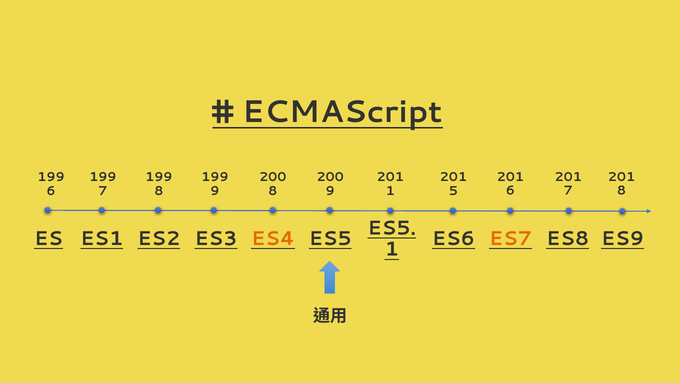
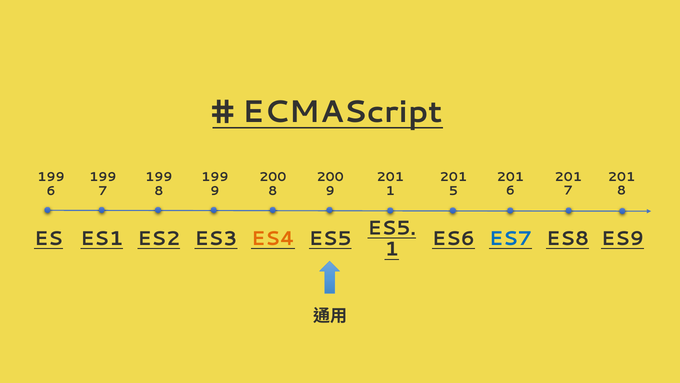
ES7 colour: orange -> blue (511, 238)
